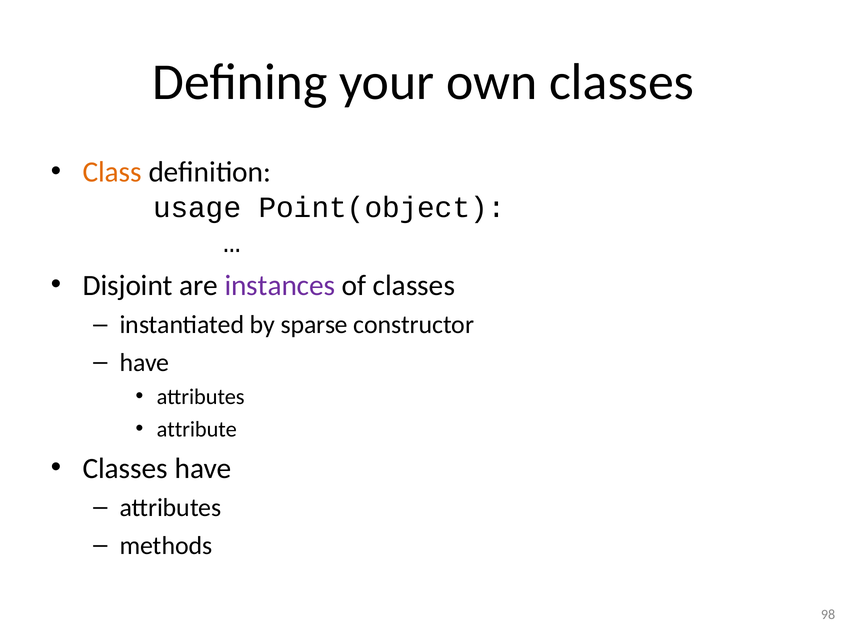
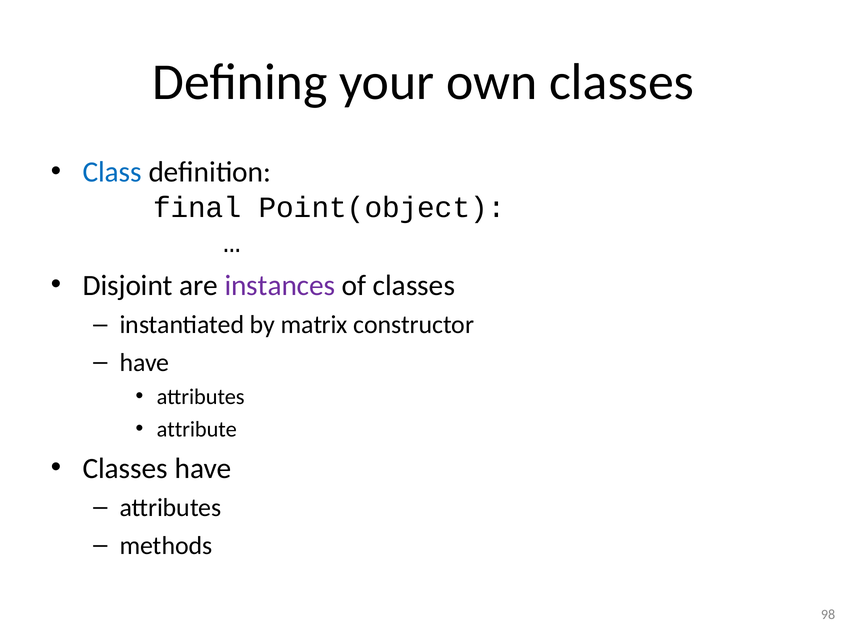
Class colour: orange -> blue (112, 172)
usage: usage -> final (197, 207)
sparse: sparse -> matrix (314, 325)
